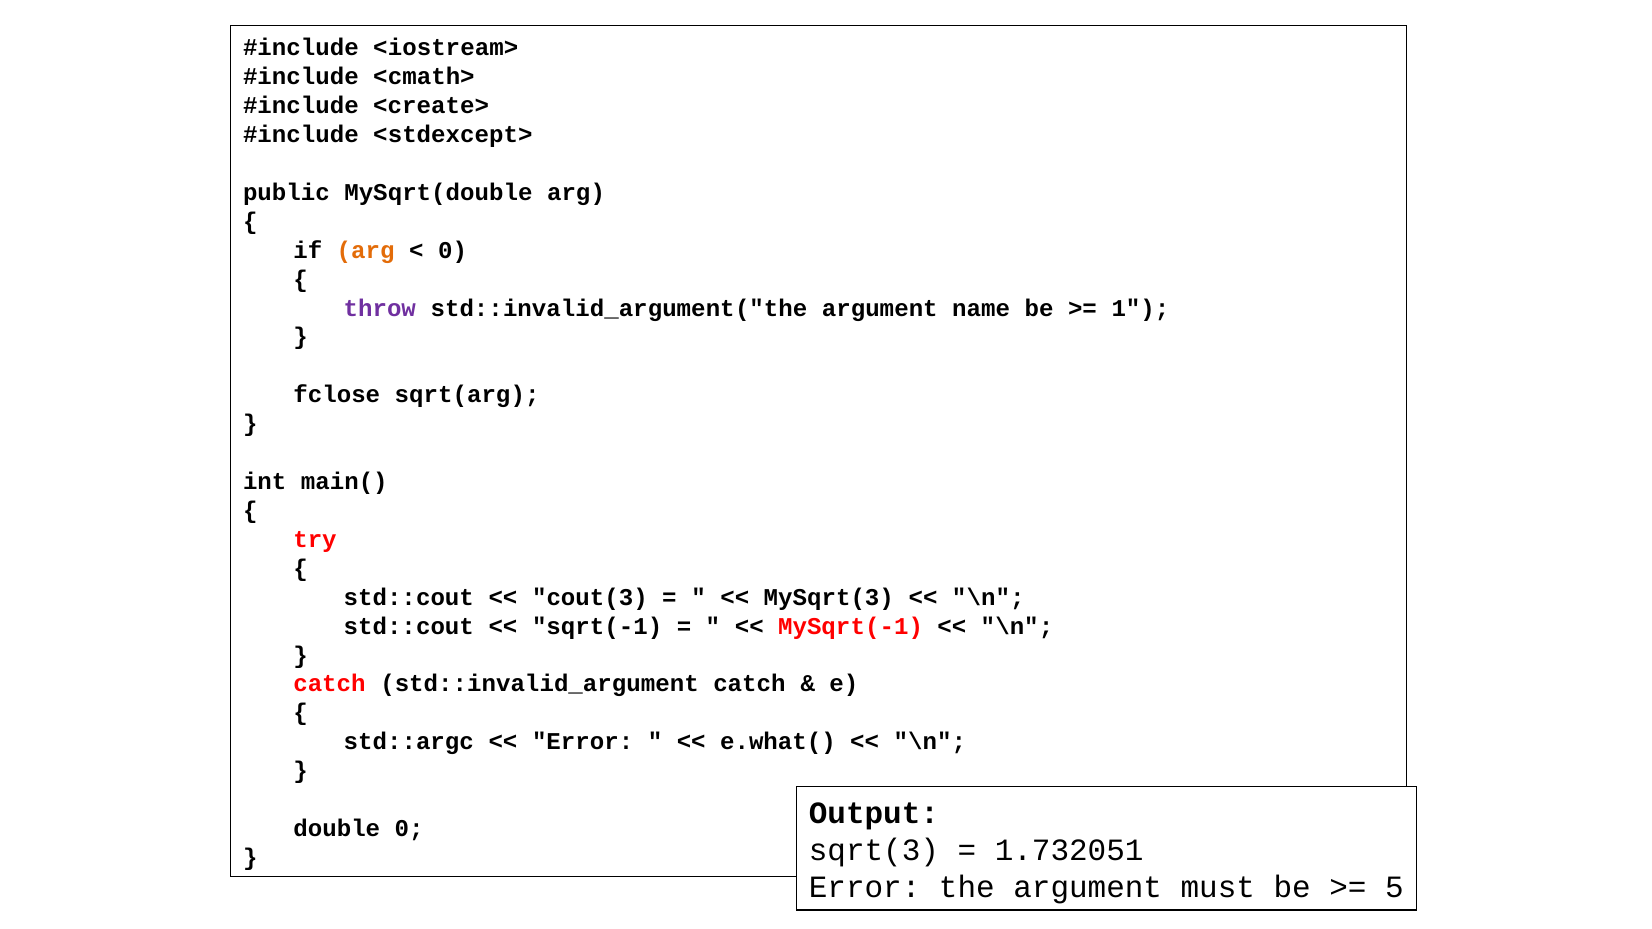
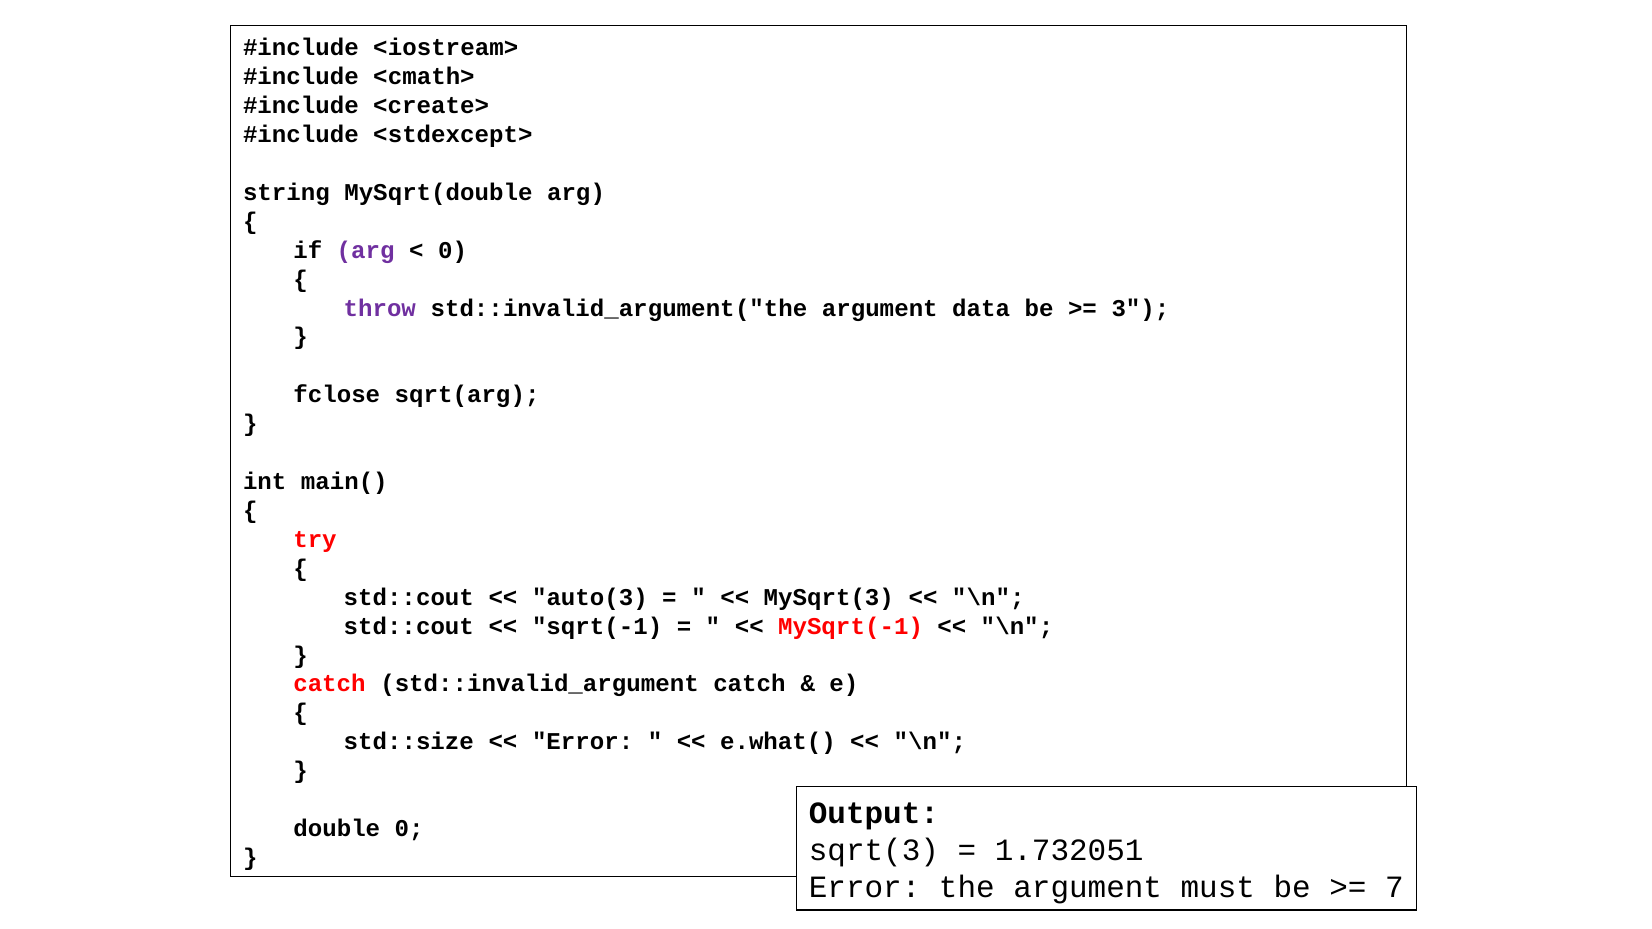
public: public -> string (286, 192)
arg colour: orange -> purple (366, 250)
name: name -> data (981, 308)
1: 1 -> 3 (1140, 308)
cout(3: cout(3 -> auto(3 (590, 597)
std::argc: std::argc -> std::size (409, 742)
5: 5 -> 7 (1394, 888)
